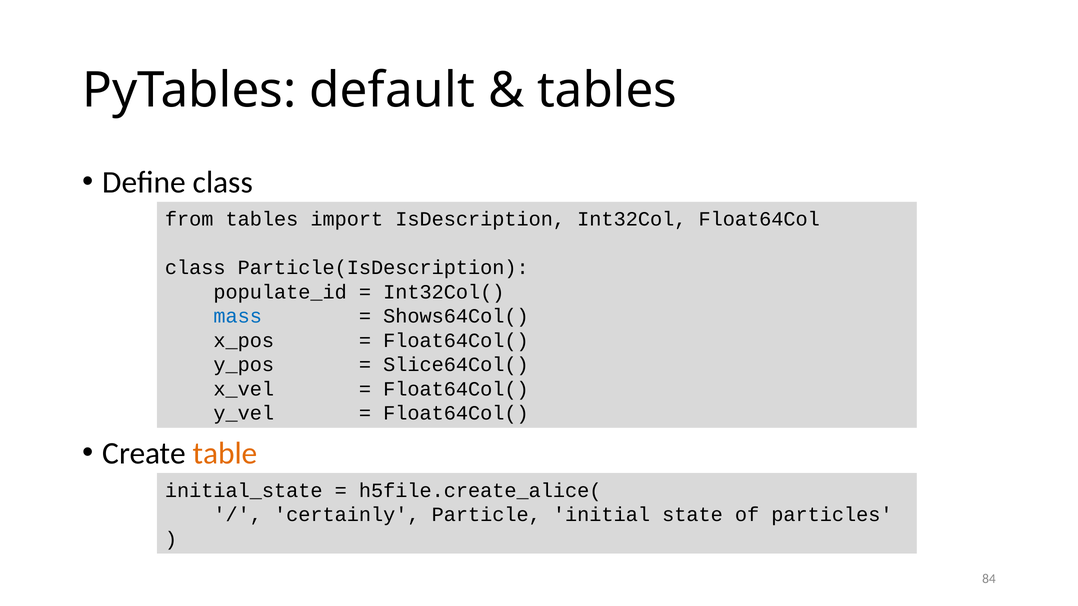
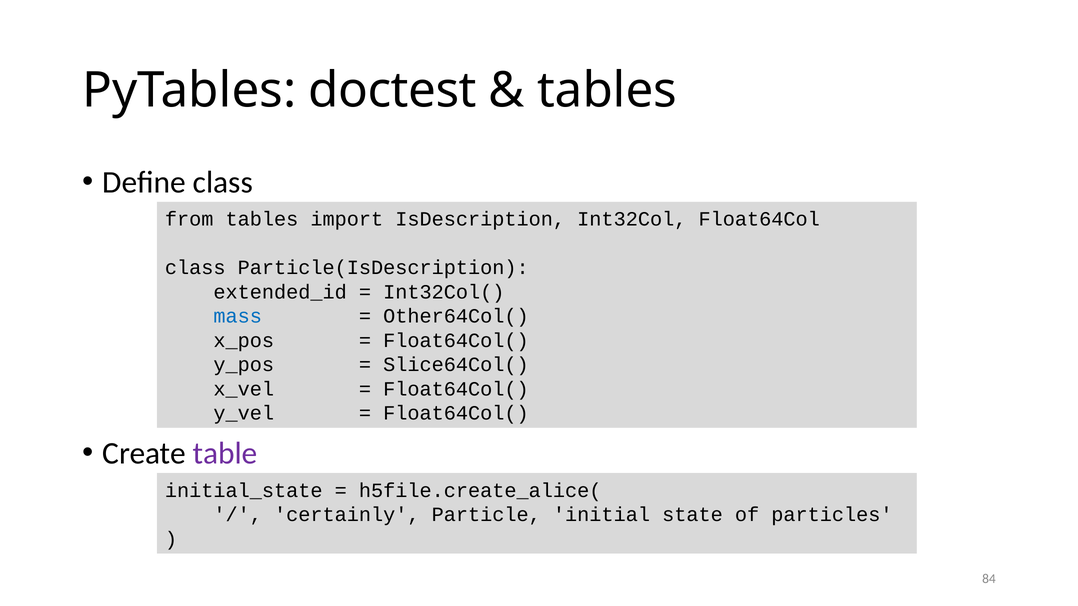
default: default -> doctest (392, 91)
populate_id: populate_id -> extended_id (280, 292)
Shows64Col(: Shows64Col( -> Other64Col( (456, 316)
table colour: orange -> purple (225, 453)
